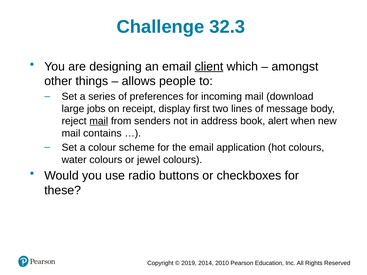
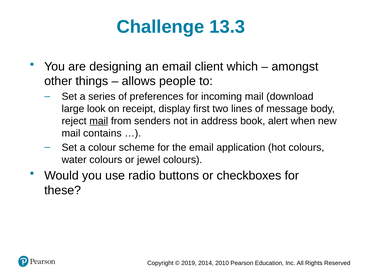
32.3: 32.3 -> 13.3 (227, 27)
client underline: present -> none (209, 67)
jobs: jobs -> look (96, 109)
